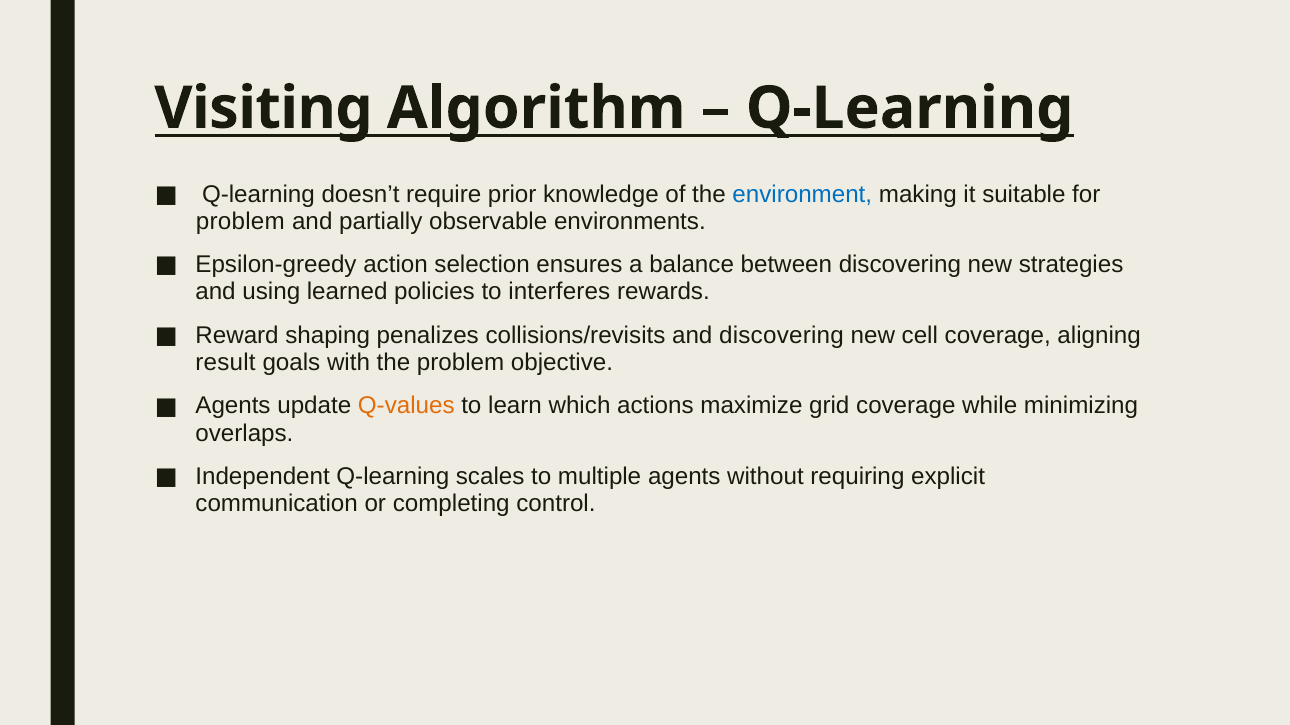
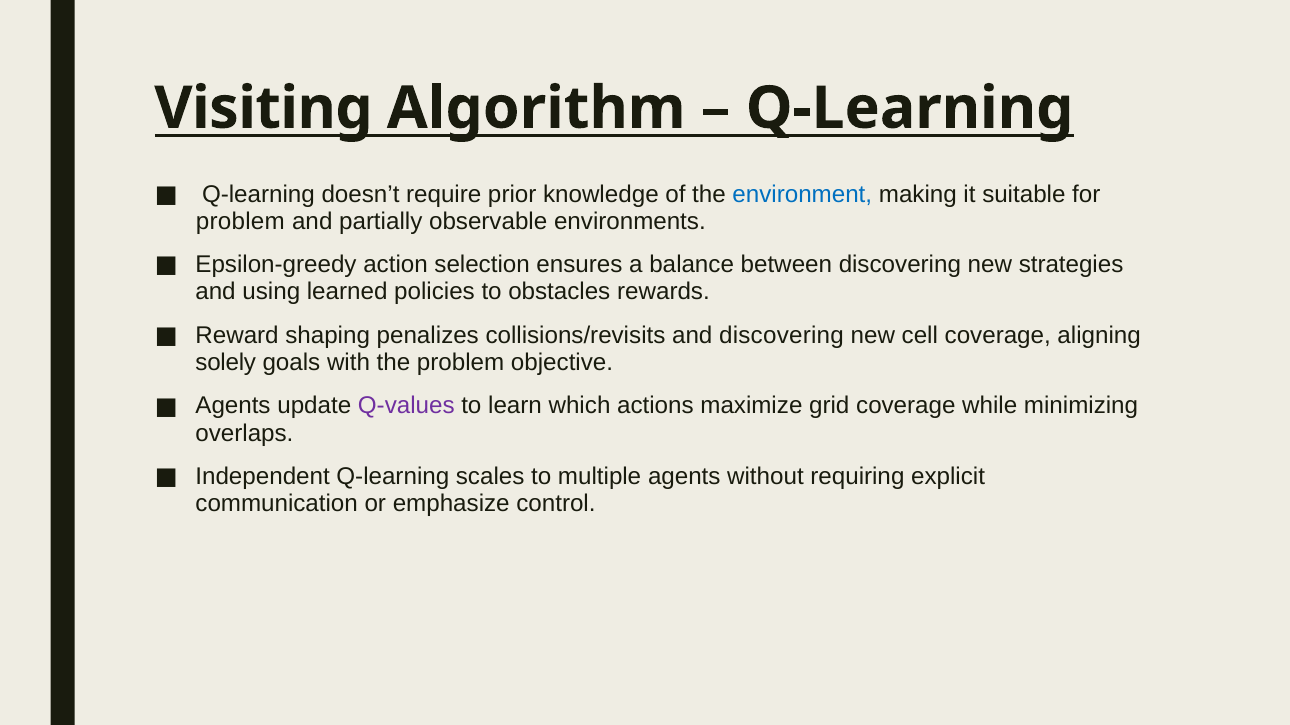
interferes: interferes -> obstacles (559, 292)
result: result -> solely (226, 363)
Q-values colour: orange -> purple (406, 406)
completing: completing -> emphasize (451, 504)
